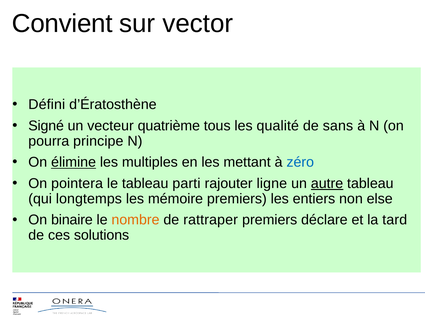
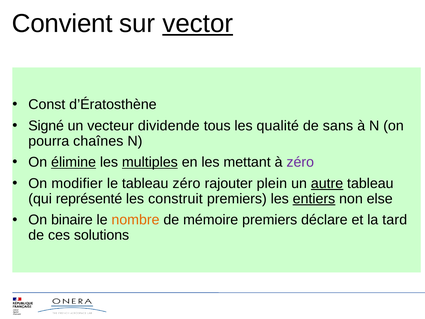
vector underline: none -> present (198, 24)
Défini: Défini -> Const (47, 104)
quatrième: quatrième -> dividende (169, 126)
principe: principe -> chaînes (98, 141)
multiples underline: none -> present (150, 162)
zéro colour: blue -> purple (300, 162)
pointera: pointera -> modifier (77, 183)
tableau parti: parti -> zéro (186, 183)
ligne: ligne -> plein (272, 183)
longtemps: longtemps -> représenté (89, 199)
mémoire: mémoire -> construit (175, 199)
entiers underline: none -> present (314, 199)
rattraper: rattraper -> mémoire (211, 220)
